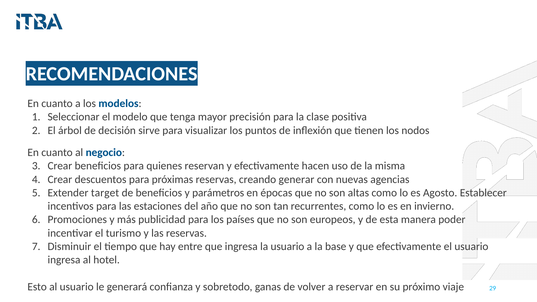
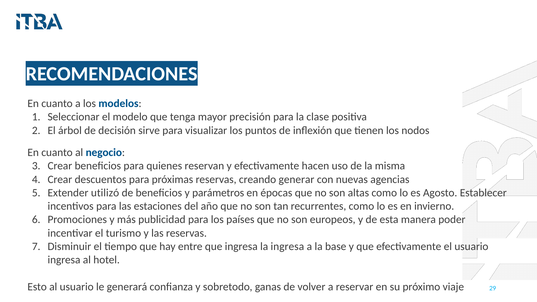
target: target -> utilizó (105, 193)
la usuario: usuario -> ingresa (287, 247)
